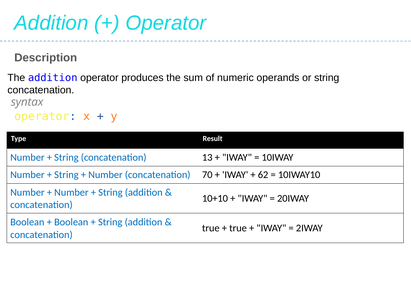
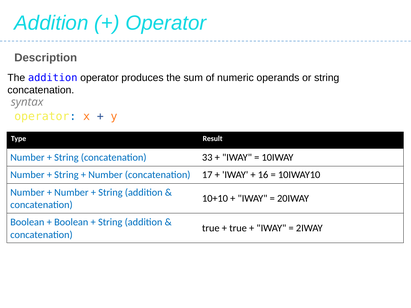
13: 13 -> 33 (207, 158)
70: 70 -> 17 (207, 175)
62: 62 -> 16 (263, 175)
